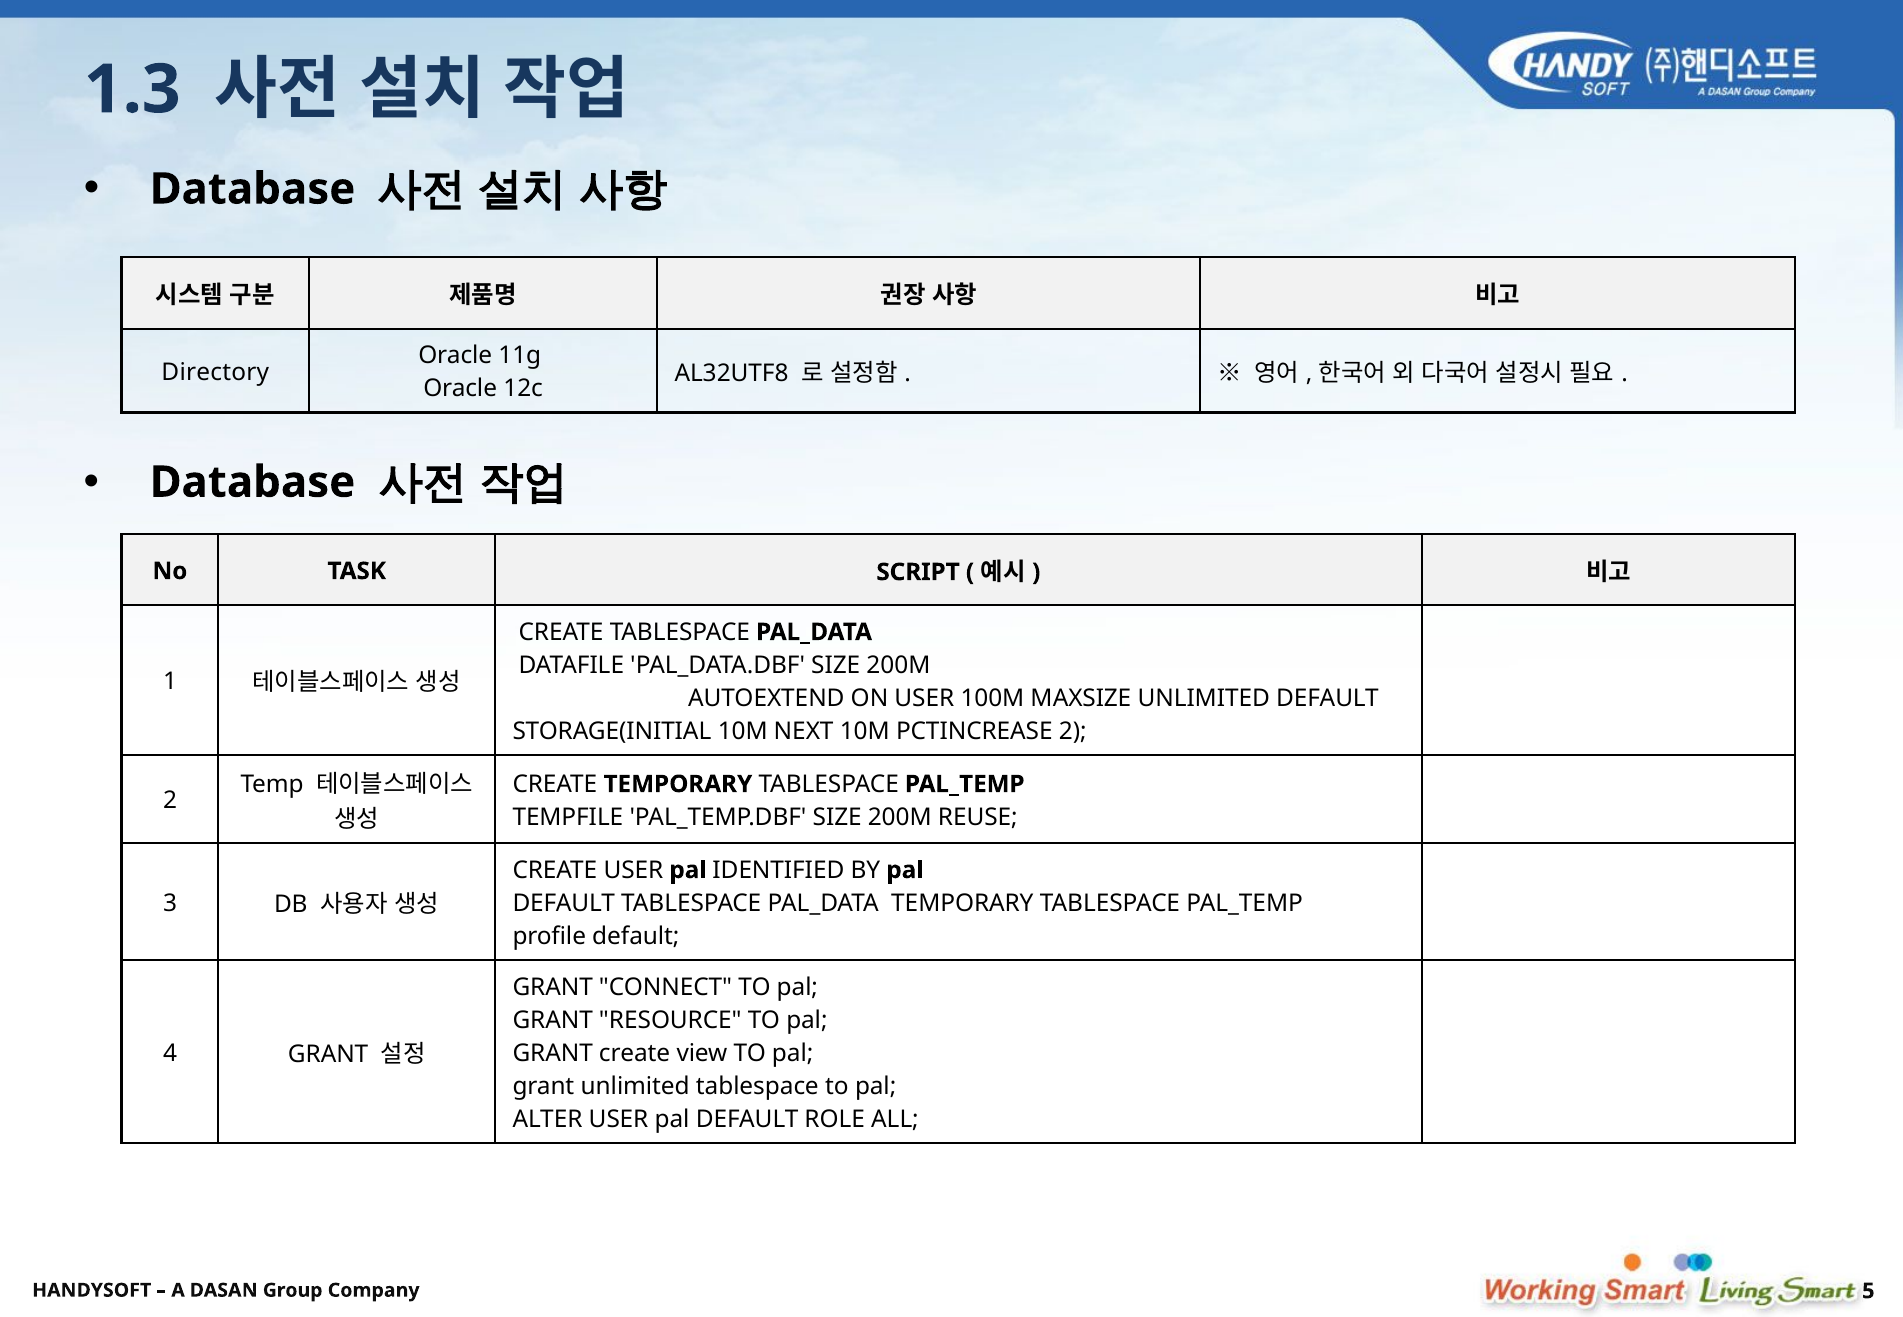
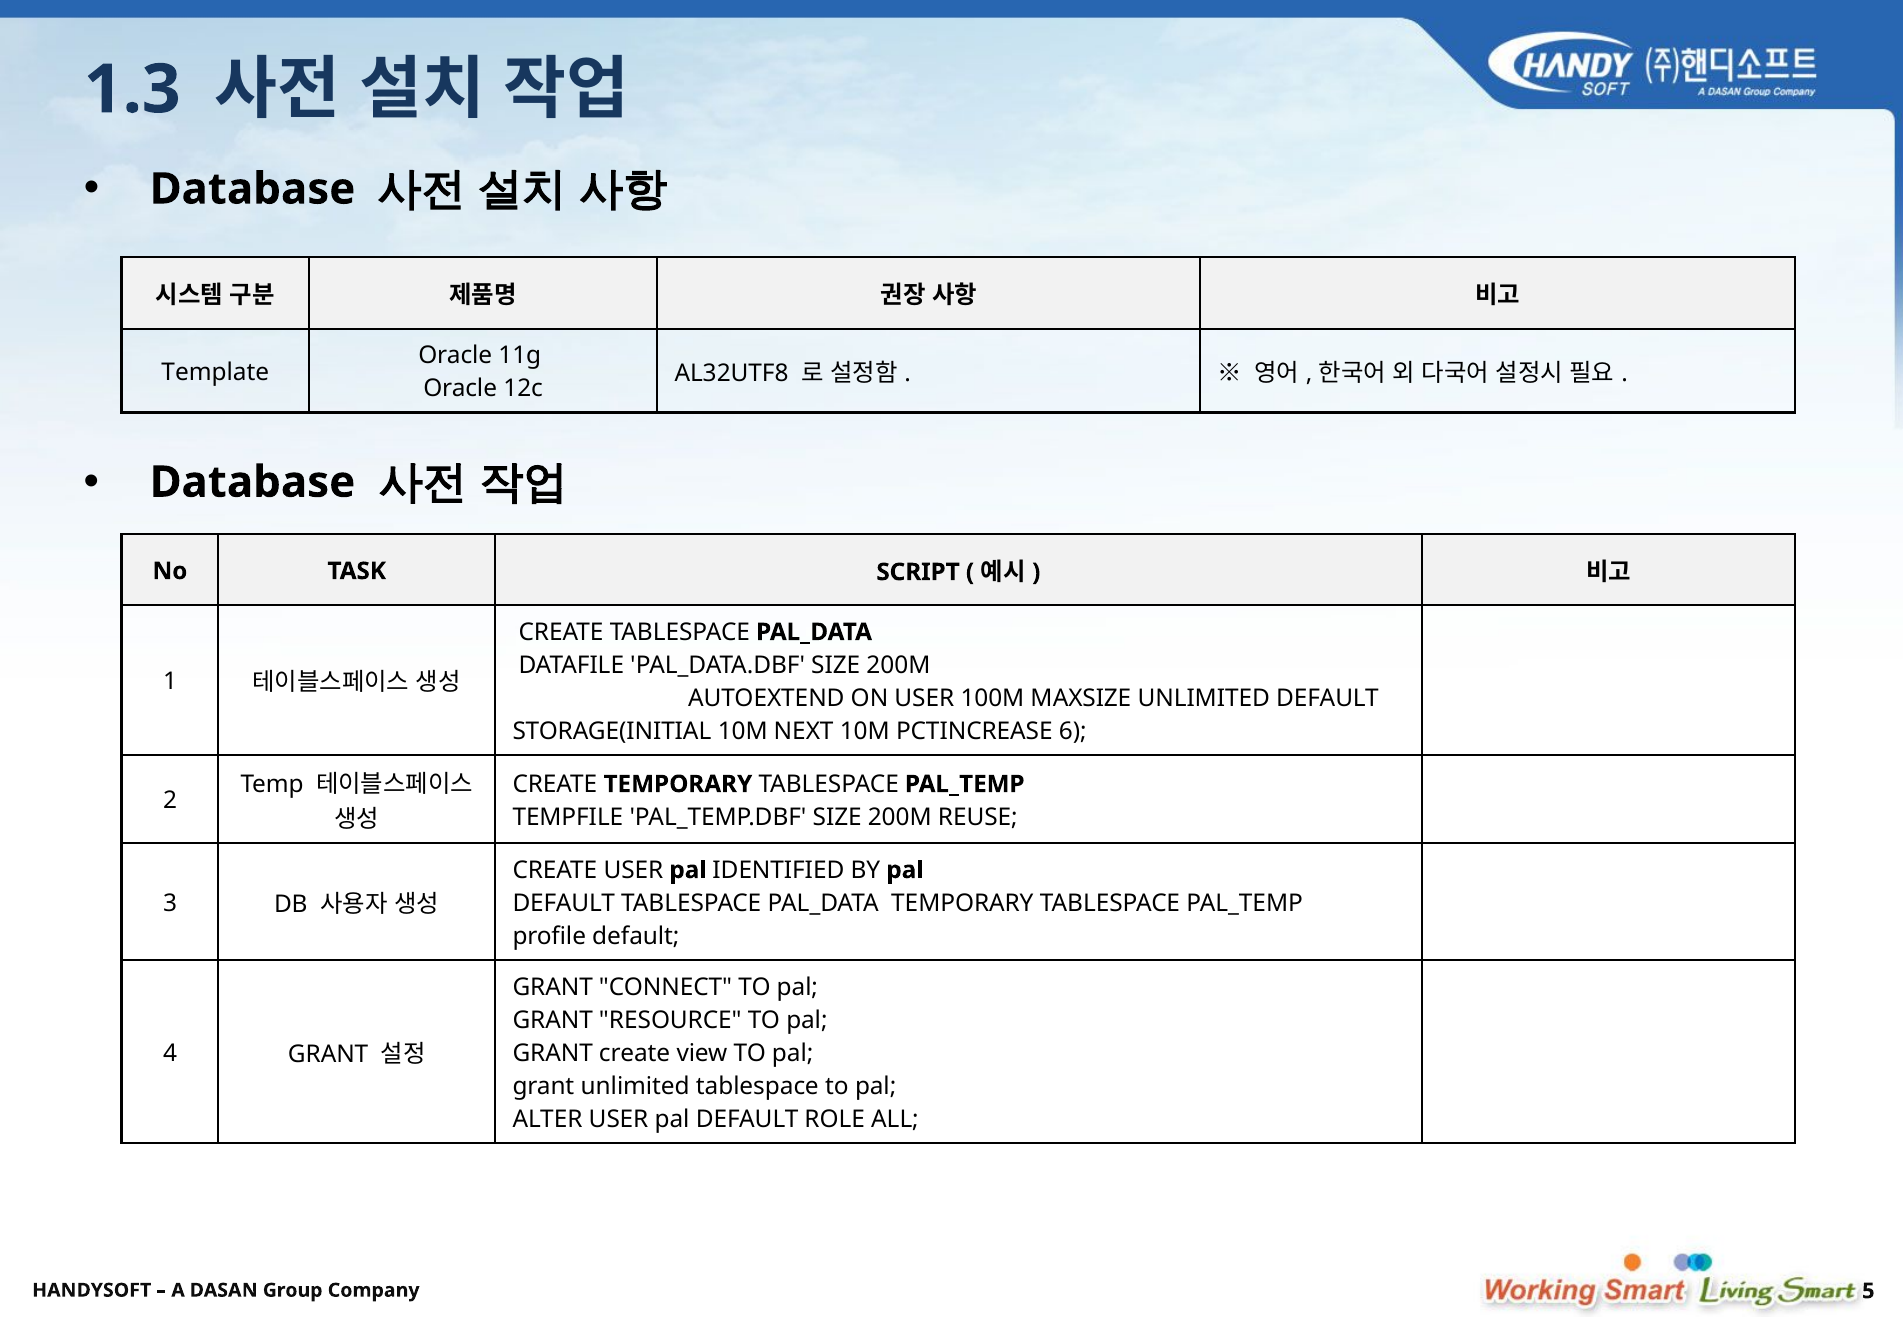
Directory: Directory -> Template (215, 372)
PCTINCREASE 2: 2 -> 6 (1073, 732)
